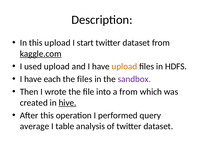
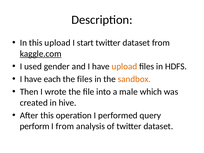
used upload: upload -> gender (57, 66)
sandbox colour: purple -> orange (134, 79)
a from: from -> male (129, 92)
hive underline: present -> none (68, 103)
average: average -> perform (35, 126)
I table: table -> from (65, 126)
